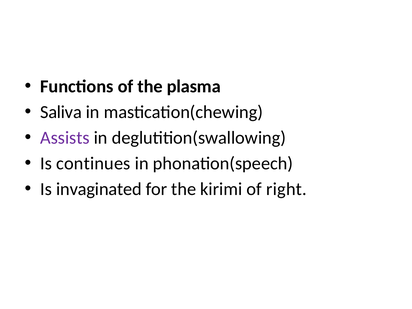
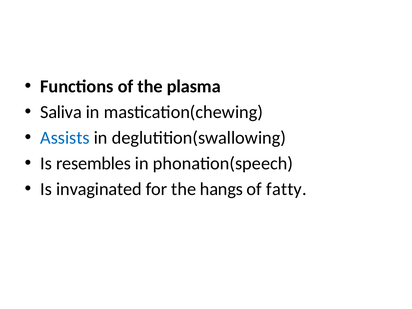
Assists colour: purple -> blue (65, 138)
continues: continues -> resembles (94, 163)
kirimi: kirimi -> hangs (221, 189)
right: right -> fatty (287, 189)
